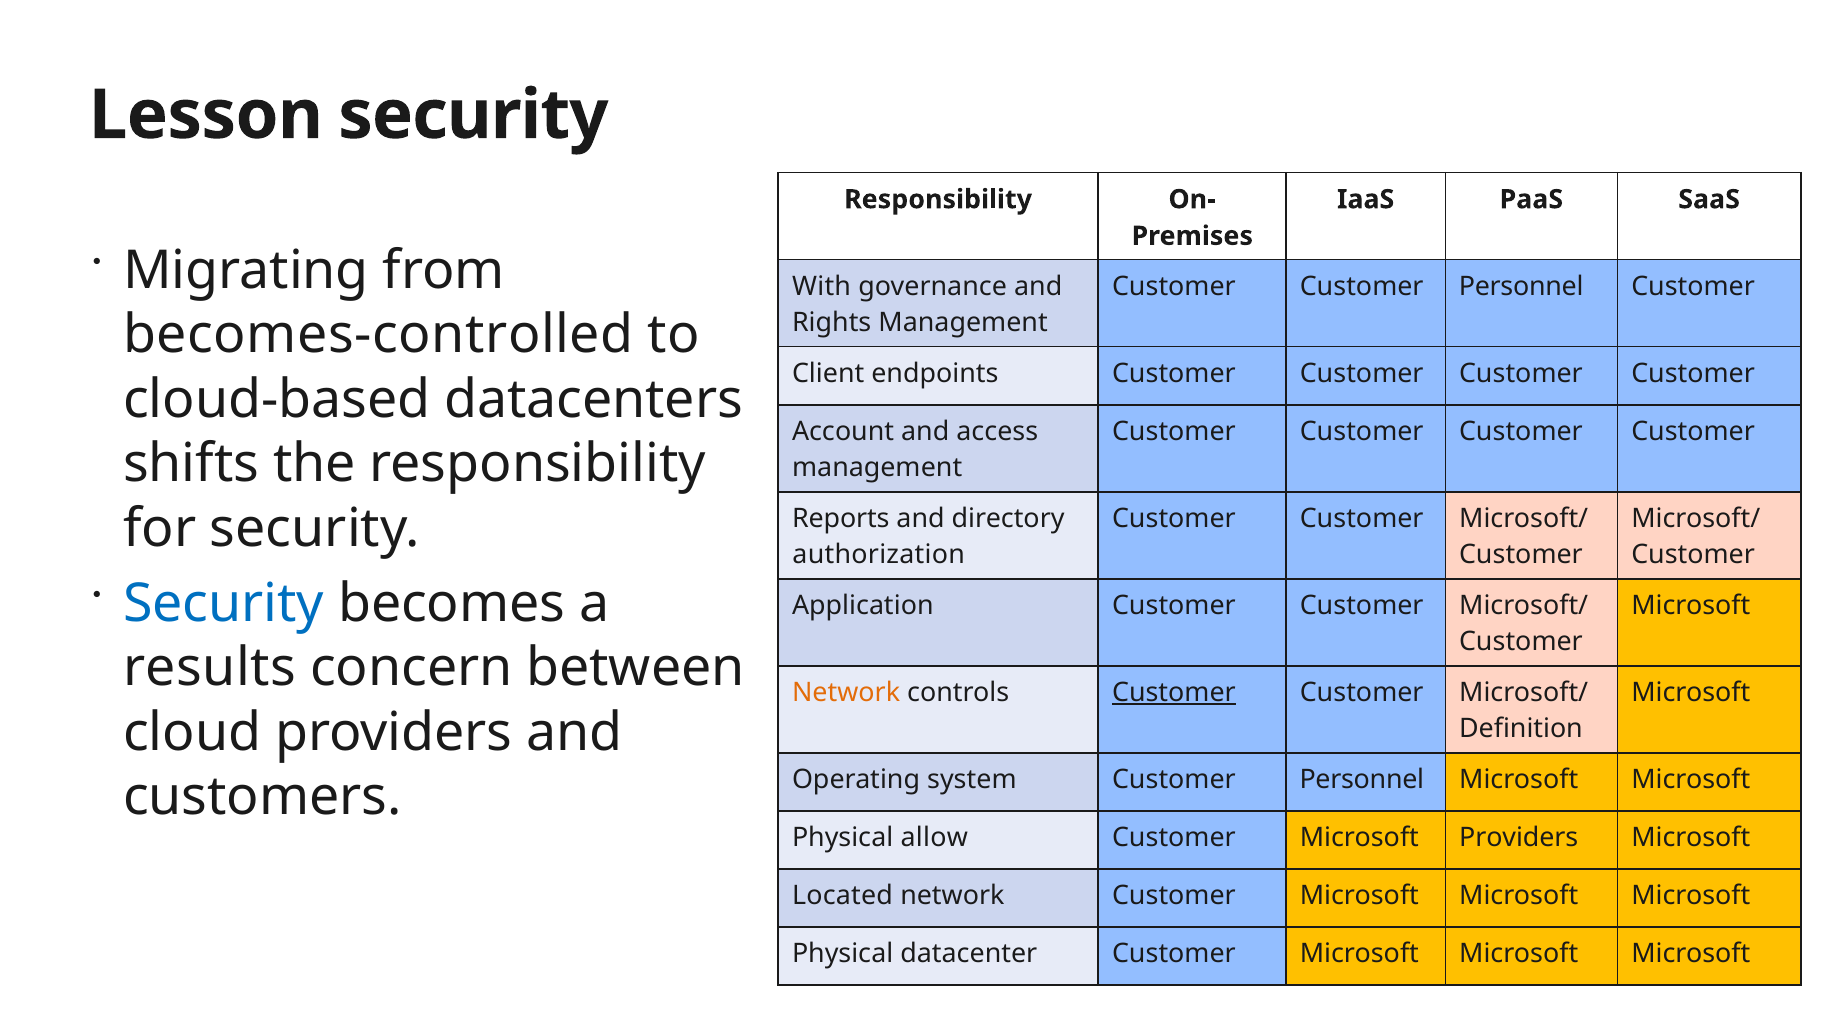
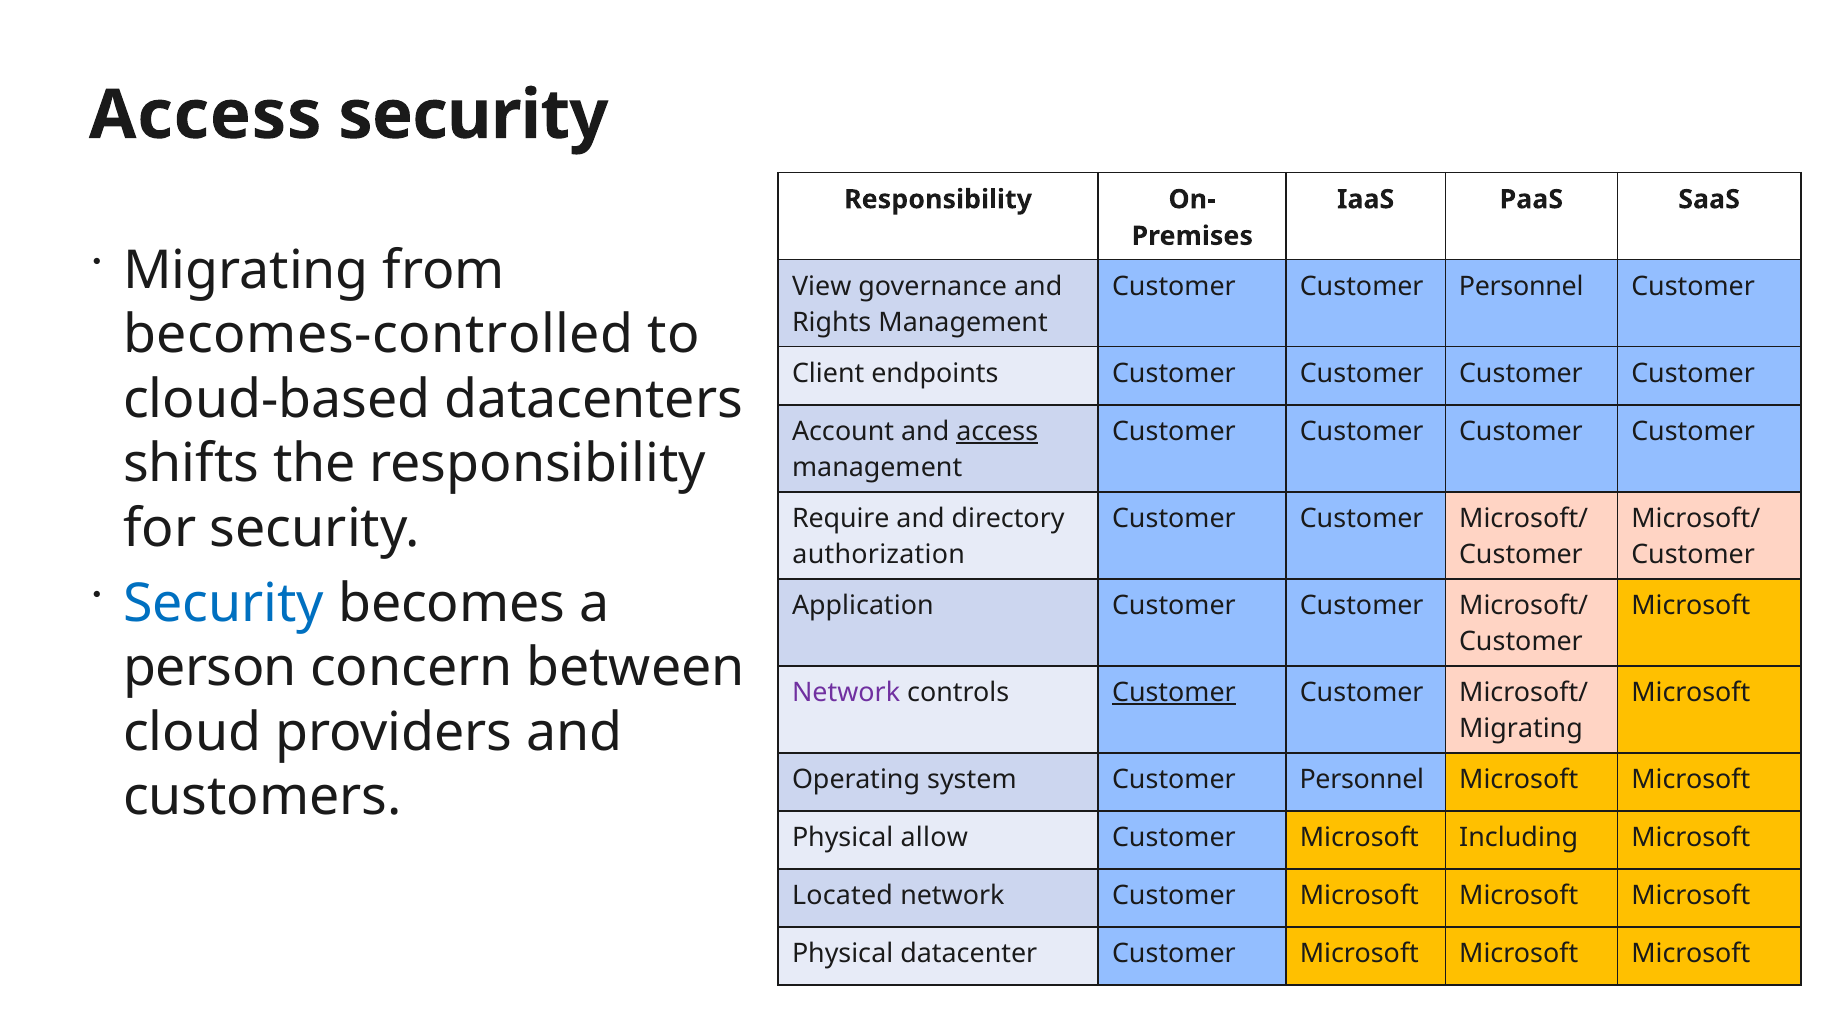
Lesson: Lesson -> Access (205, 115)
With: With -> View (822, 286)
access underline: none -> present (997, 432)
Reports: Reports -> Require (841, 519)
results: results -> person (210, 668)
Network colour: orange -> purple (846, 692)
Definition: Definition -> Migrating (1521, 729)
Microsoft Providers: Providers -> Including (1519, 838)
